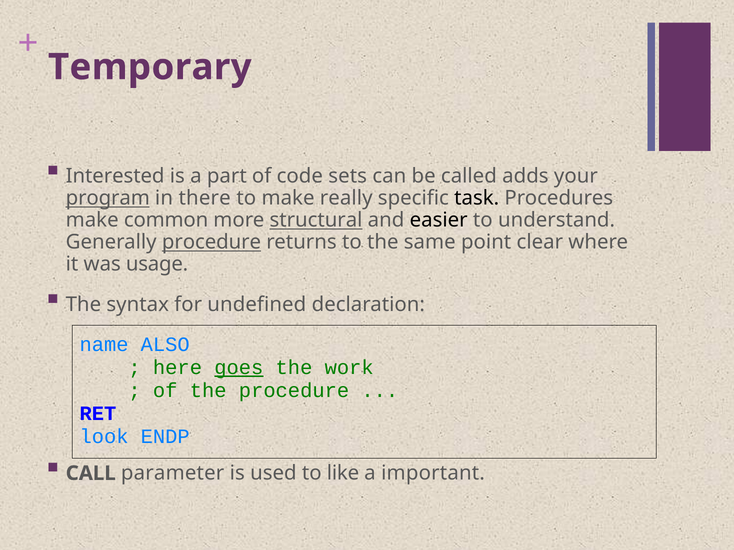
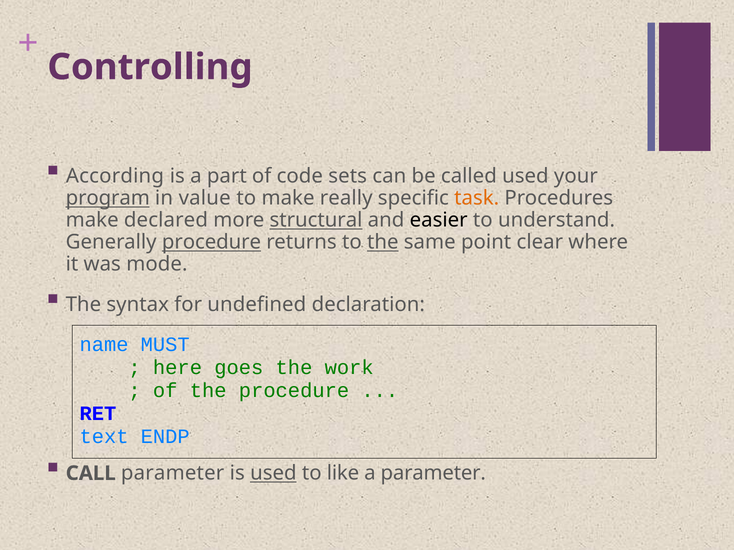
Temporary: Temporary -> Controlling (150, 67)
Interested: Interested -> According (115, 176)
called adds: adds -> used (525, 176)
there: there -> value (205, 198)
task colour: black -> orange (477, 198)
common: common -> declared (166, 220)
the underline: none -> present (383, 242)
usage: usage -> mode (157, 264)
ALSO: ALSO -> MUST (165, 345)
goes underline: present -> none (239, 368)
look: look -> text (104, 437)
used underline: none -> present (273, 474)
a important: important -> parameter (433, 474)
